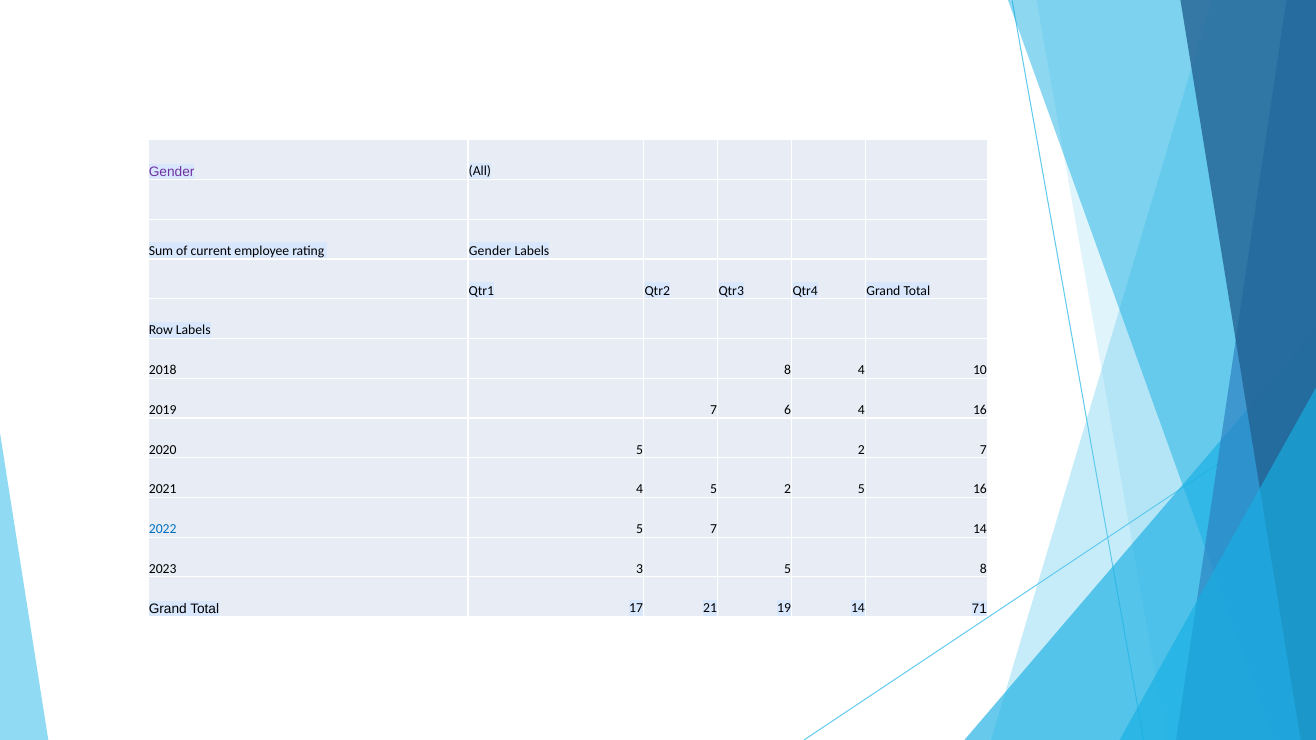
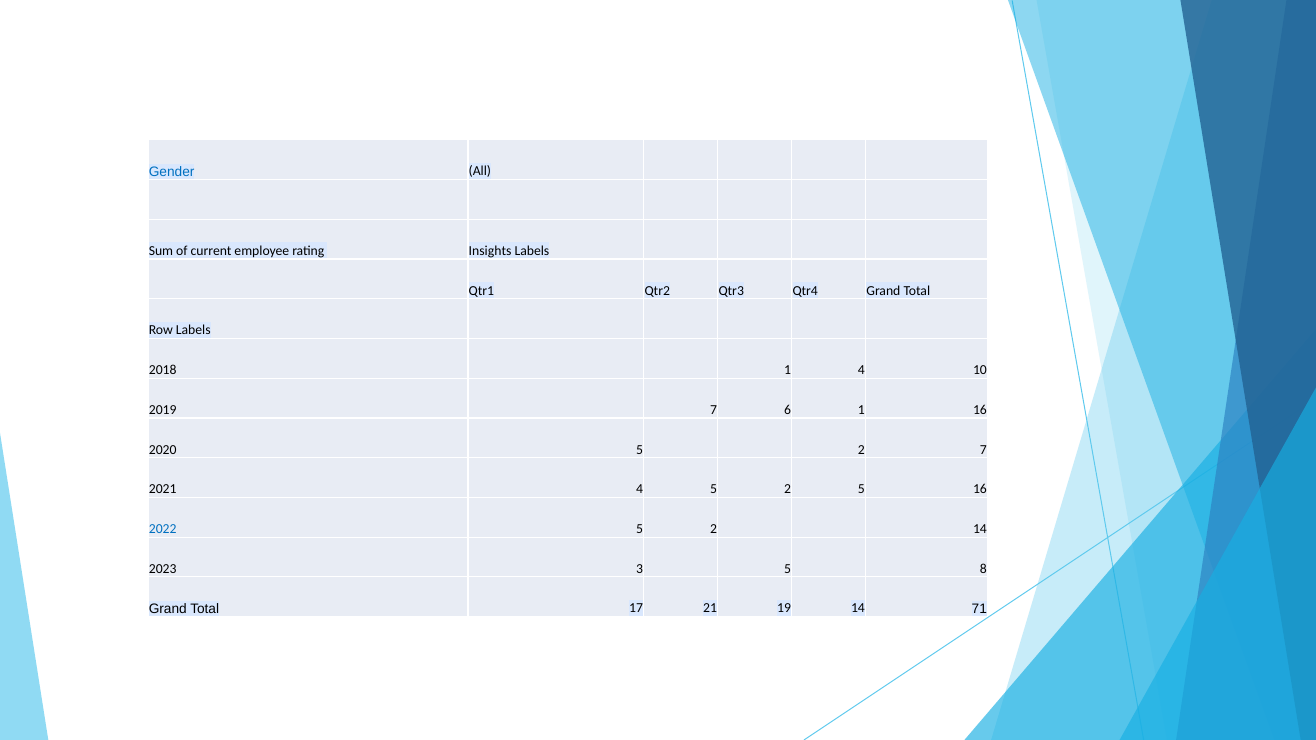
Gender colour: purple -> blue (172, 172)
rating Gender: Gender -> Insights (490, 251)
2018 8: 8 -> 1 (788, 370)
6 4: 4 -> 1 (861, 410)
7: 7 -> 2 (714, 529)
